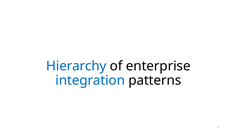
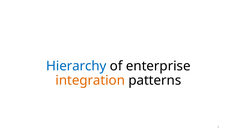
integration colour: blue -> orange (90, 81)
